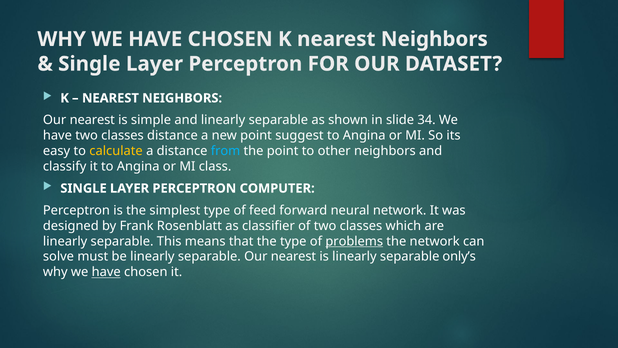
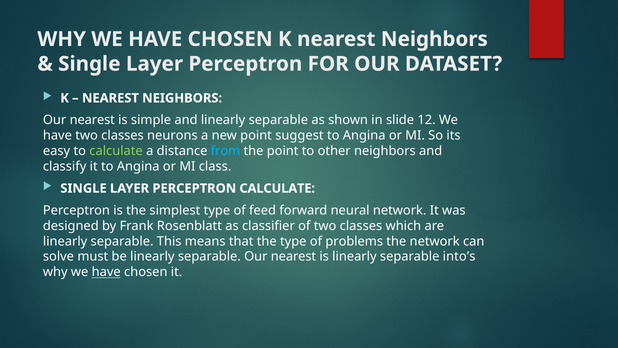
34: 34 -> 12 (426, 120)
classes distance: distance -> neurons (172, 135)
calculate colour: yellow -> light green (116, 151)
PERCEPTRON COMPUTER: COMPUTER -> CALCULATE (277, 188)
problems underline: present -> none (354, 241)
only’s: only’s -> into’s (459, 256)
